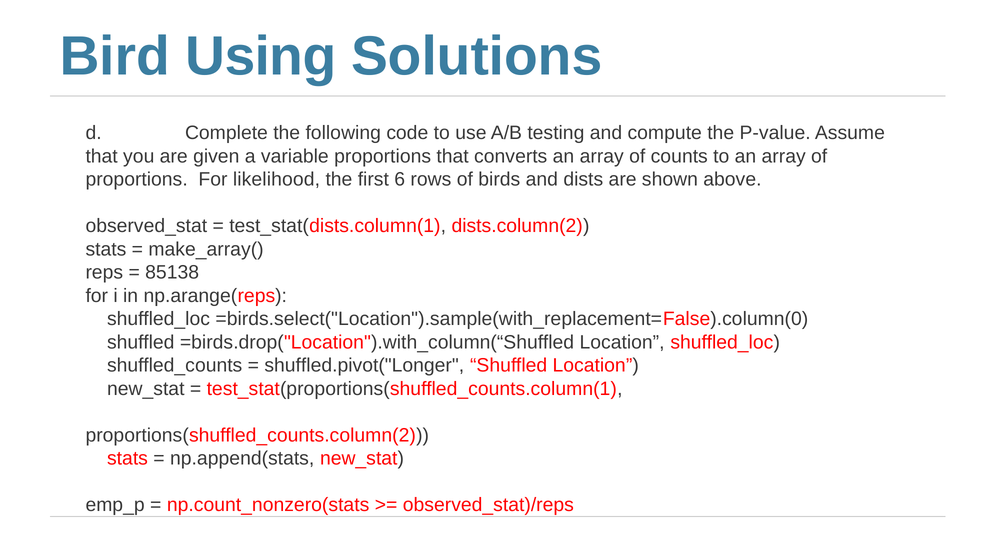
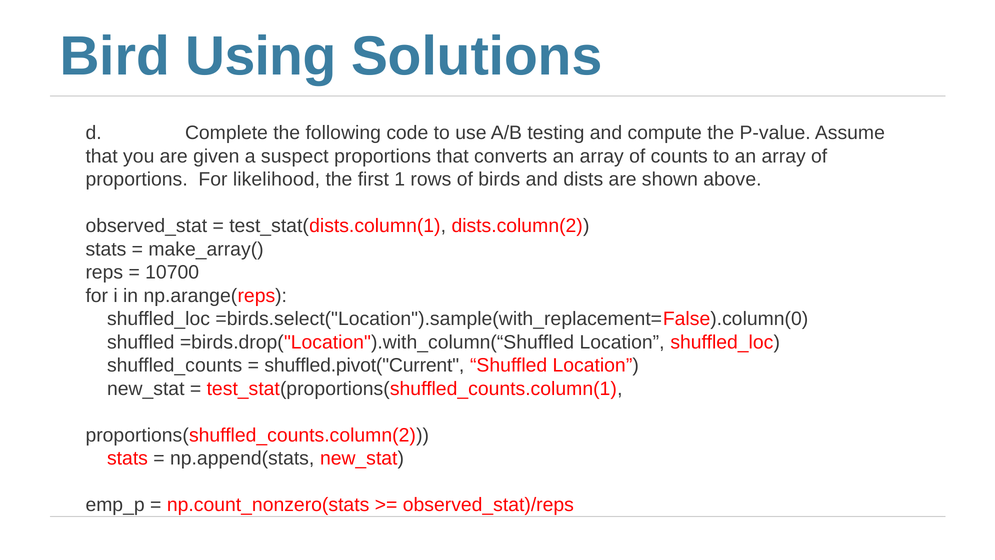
variable: variable -> suspect (295, 156)
6: 6 -> 1 (400, 179)
85138: 85138 -> 10700 (172, 272)
shuffled.pivot("Longer: shuffled.pivot("Longer -> shuffled.pivot("Current (364, 365)
